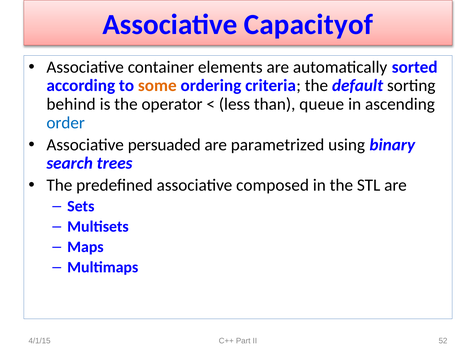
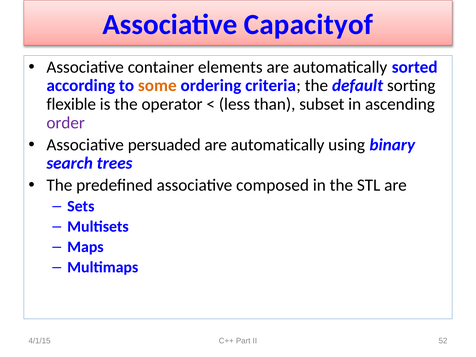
behind: behind -> flexible (71, 104)
queue: queue -> subset (322, 104)
order colour: blue -> purple (66, 123)
parametrized: parametrized -> automatically (278, 145)
